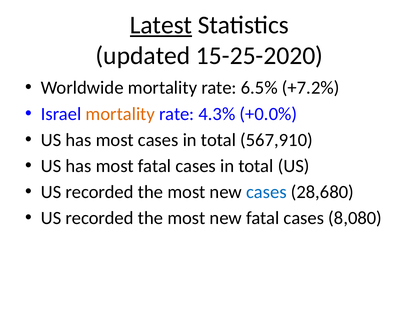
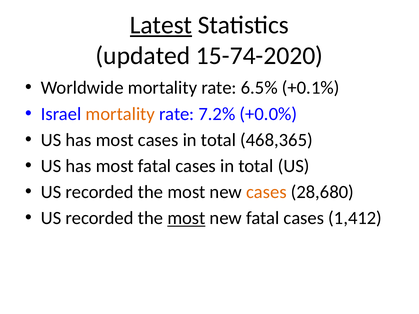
15-25-2020: 15-25-2020 -> 15-74-2020 (260, 56)
+7.2%: +7.2% -> +0.1% (311, 88)
4.3%: 4.3% -> 7.2% (217, 114)
567,910: 567,910 -> 468,365 (277, 140)
cases colour: blue -> orange (266, 192)
most underline: none -> present (186, 218)
8,080: 8,080 -> 1,412 (355, 218)
